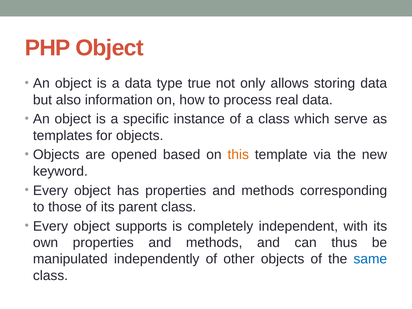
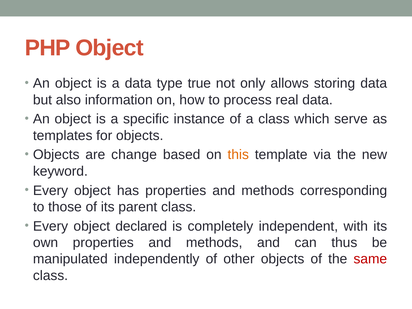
opened: opened -> change (134, 155)
supports: supports -> declared (141, 226)
same colour: blue -> red (370, 259)
